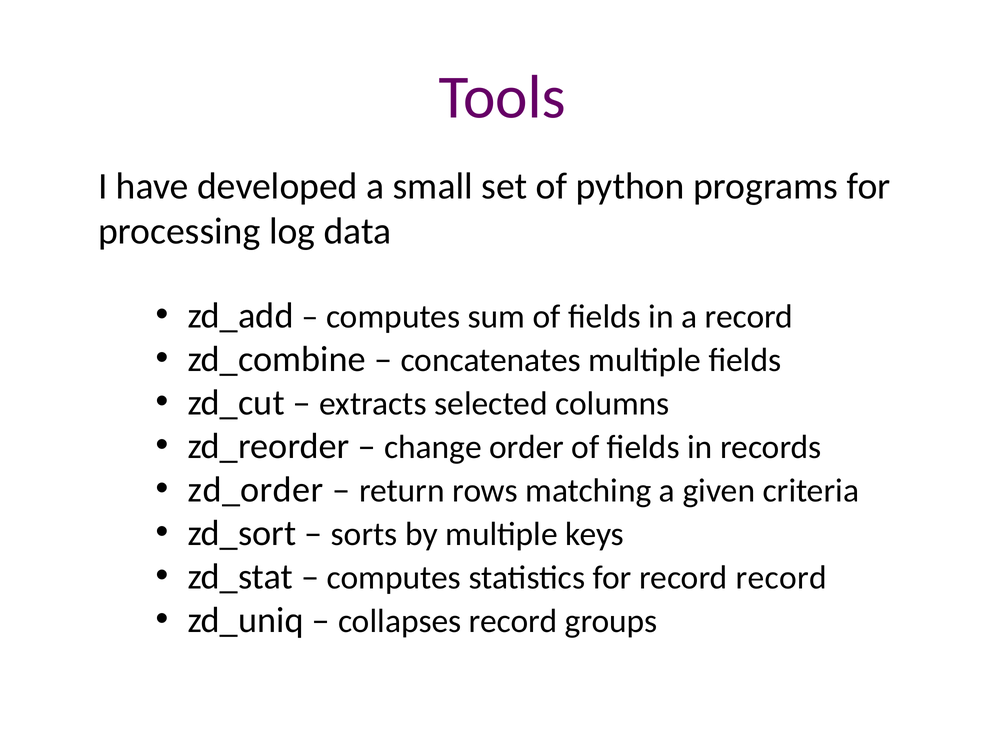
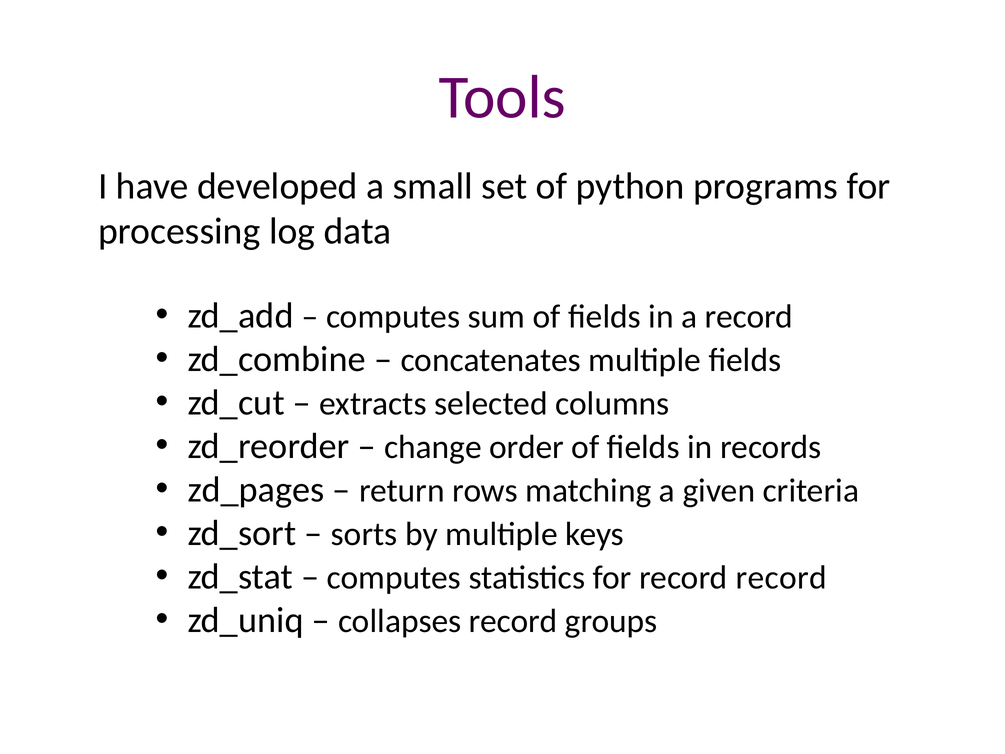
zd_order: zd_order -> zd_pages (256, 490)
